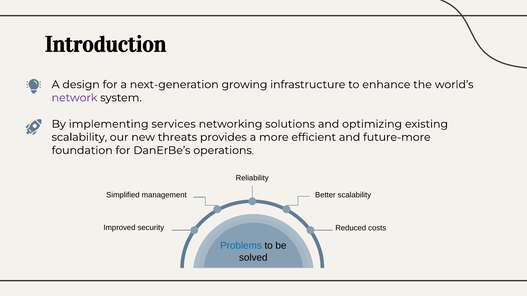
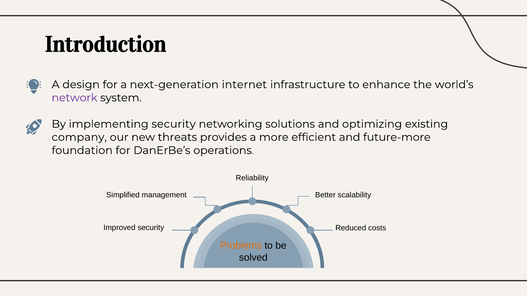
growing: growing -> internet (244, 85)
implementing services: services -> security (174, 124)
scalability: scalability -> company (79, 137)
Problems colour: blue -> orange (241, 246)
